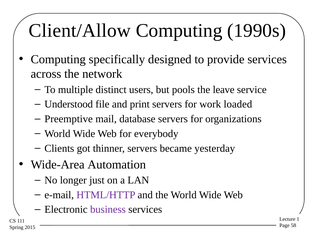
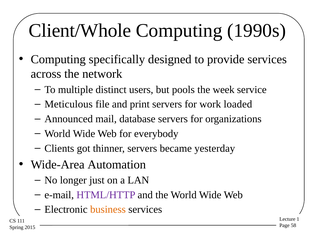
Client/Allow: Client/Allow -> Client/Whole (80, 30)
leave: leave -> week (224, 90)
Understood: Understood -> Meticulous (69, 104)
Preemptive: Preemptive -> Announced (69, 119)
business colour: purple -> orange (108, 210)
